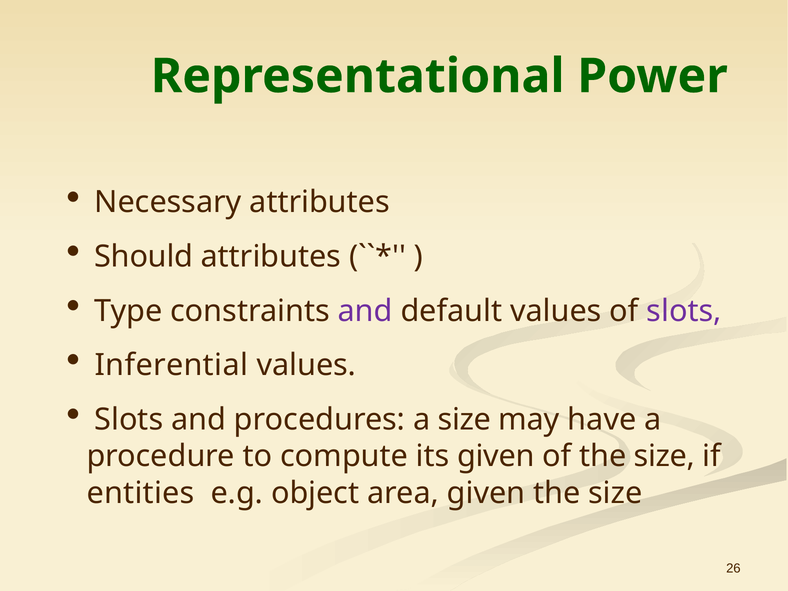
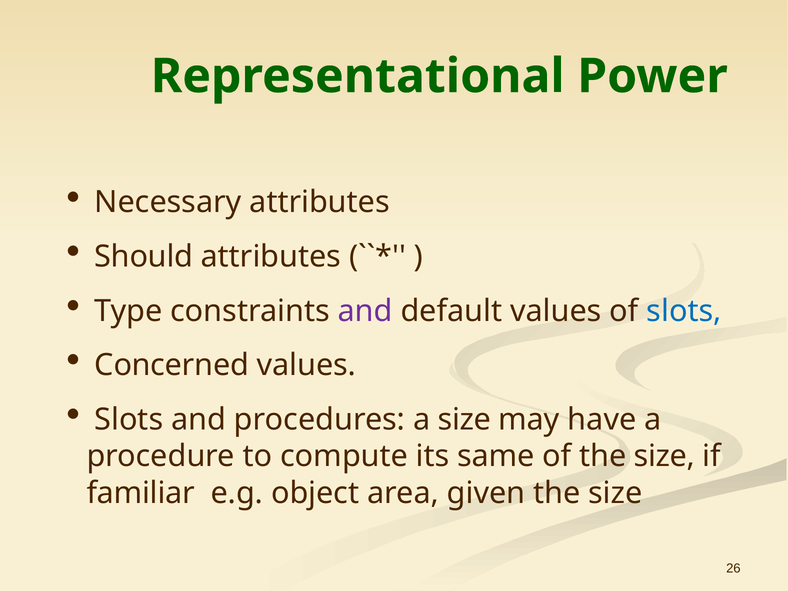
slots colour: purple -> blue (684, 311)
Inferential: Inferential -> Concerned (172, 365)
its given: given -> same (496, 456)
entities: entities -> familiar (141, 493)
